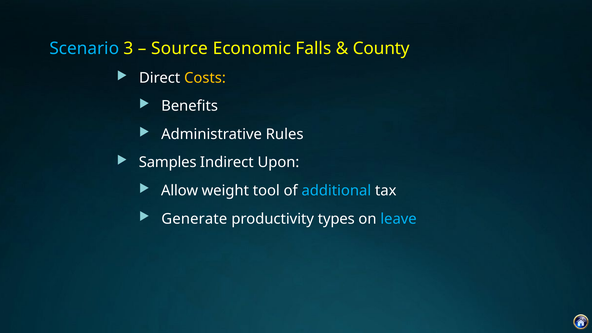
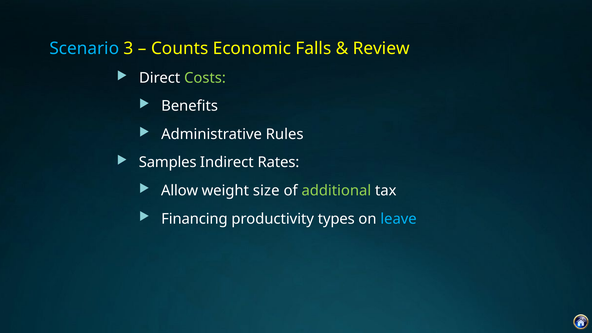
Source: Source -> Counts (180, 48)
County: County -> Review (381, 48)
Costs colour: yellow -> light green (205, 78)
Upon: Upon -> Rates (278, 162)
tool: tool -> size (266, 191)
additional colour: light blue -> light green (336, 191)
Generate: Generate -> Financing (194, 219)
